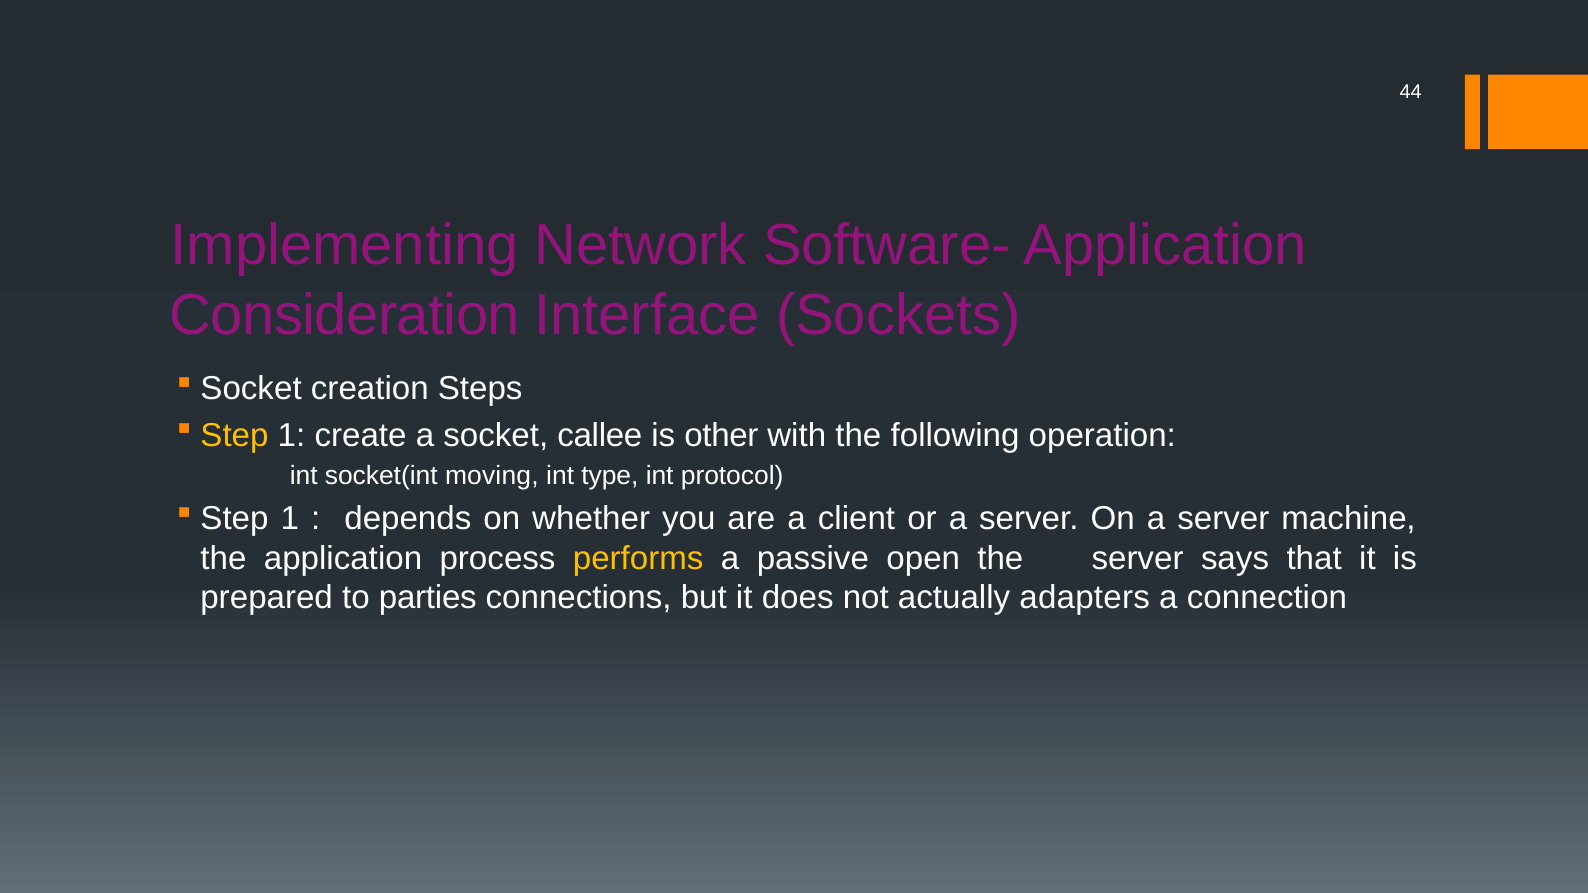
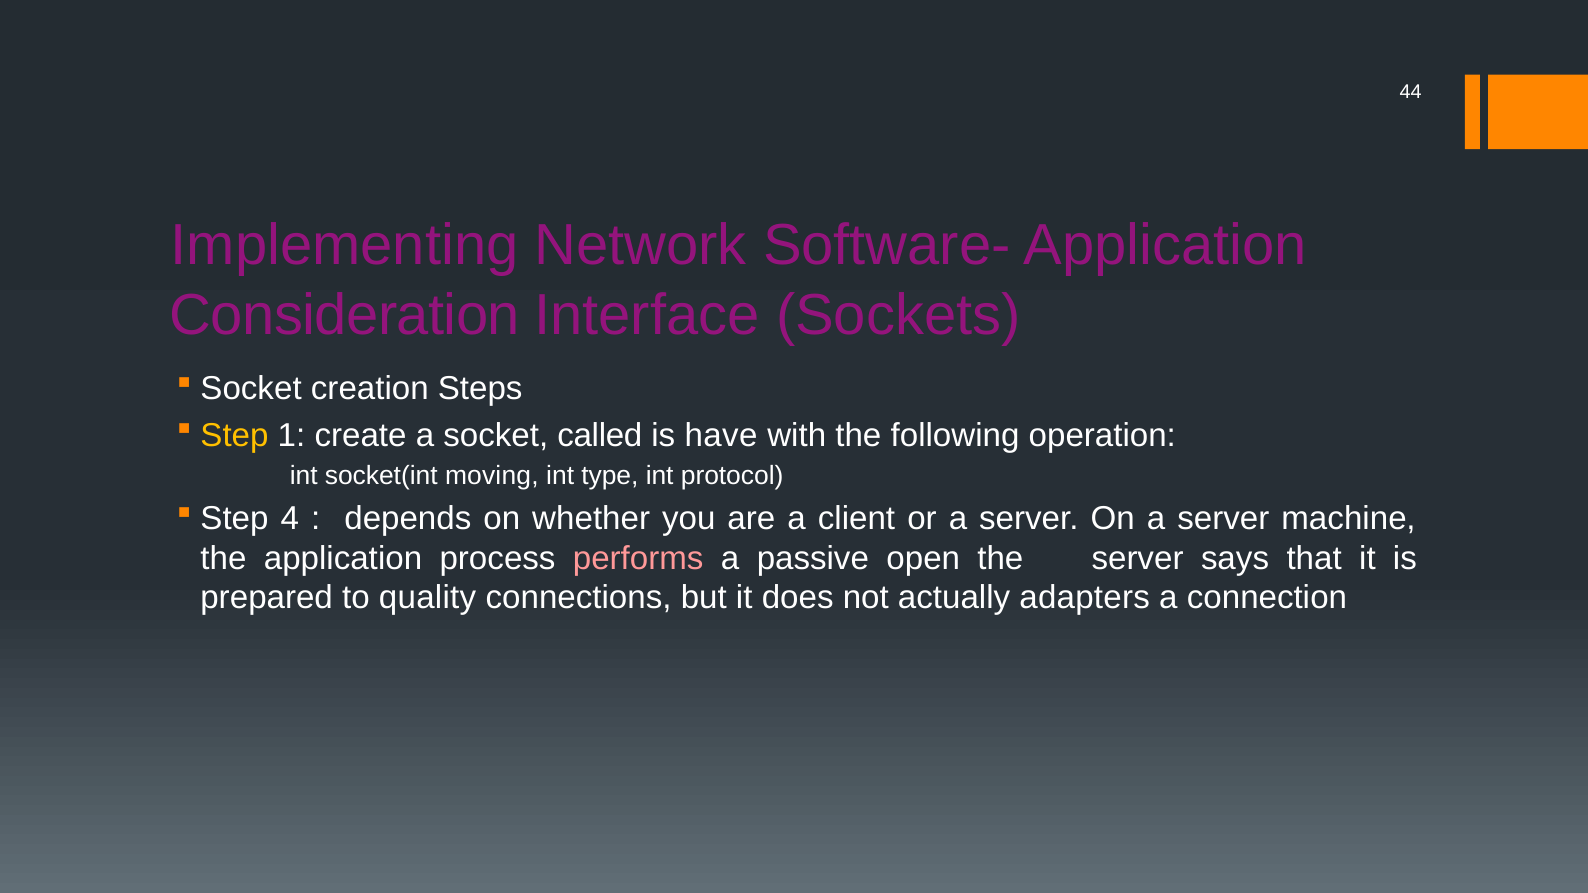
callee: callee -> called (600, 435)
other: other -> have (721, 435)
1: 1 -> 4 (290, 519)
performs colour: yellow -> pink (638, 558)
parties: parties -> quality (428, 598)
